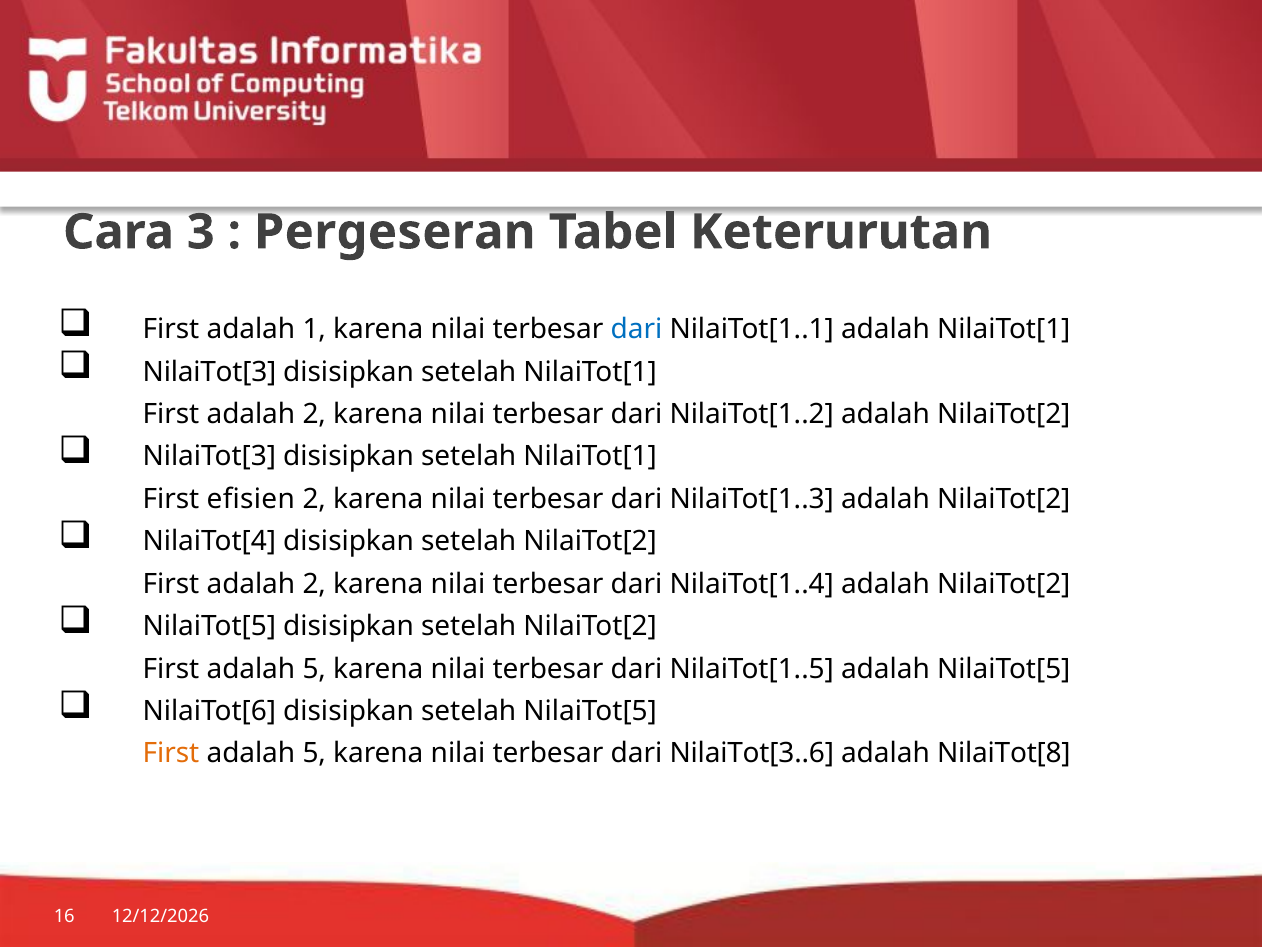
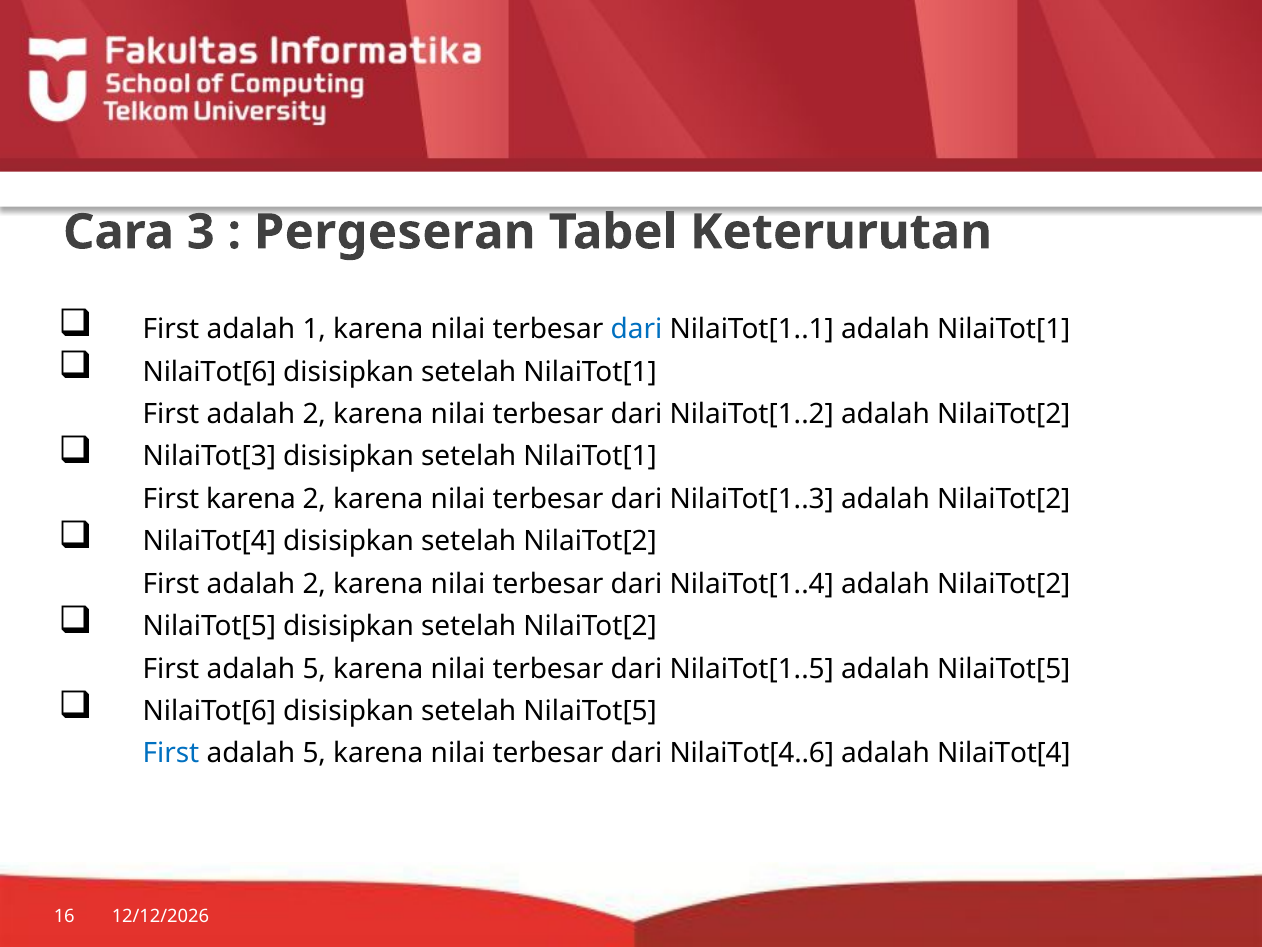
NilaiTot[3: NilaiTot[3 -> NilaiTot[6 (209, 372)
First efisien: efisien -> karena (251, 499)
First colour: orange -> blue (171, 753)
NilaiTot[3..6: NilaiTot[3..6 -> NilaiTot[4..6 (752, 753)
adalah NilaiTot[8: NilaiTot[8 -> NilaiTot[4 (1004, 753)
